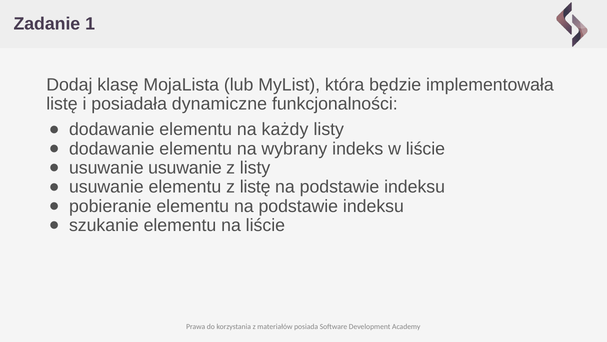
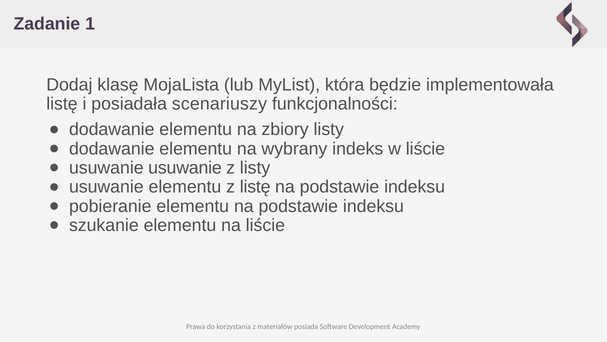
dynamiczne: dynamiczne -> scenariuszy (219, 104)
każdy: każdy -> zbiory (285, 129)
